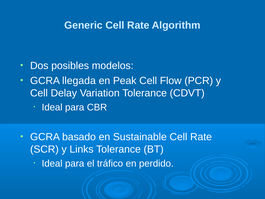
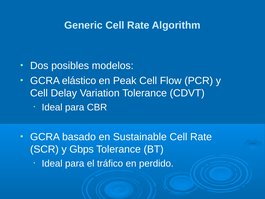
llegada: llegada -> elástico (79, 81)
Links: Links -> Gbps (82, 149)
